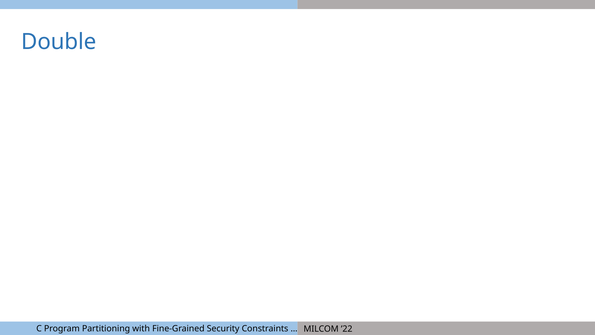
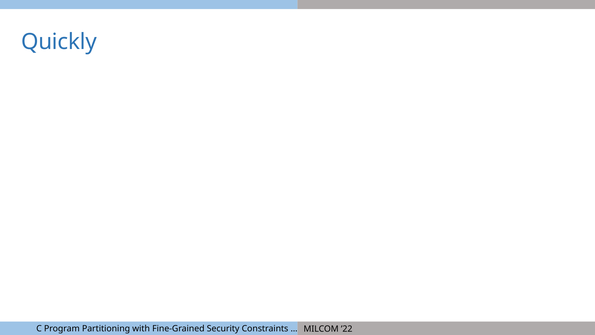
Double: Double -> Quickly (59, 42)
